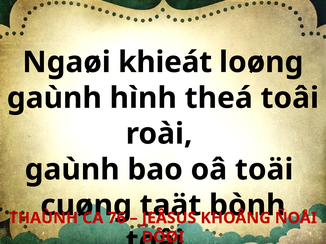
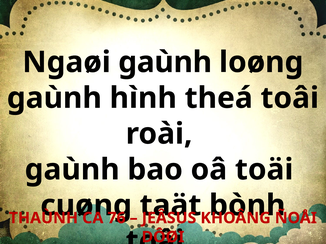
Ngaøi khieát: khieát -> gaùnh (165, 62)
